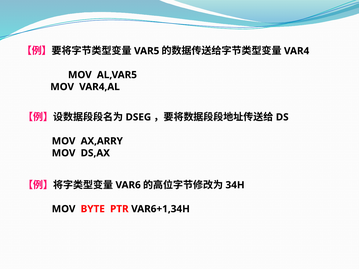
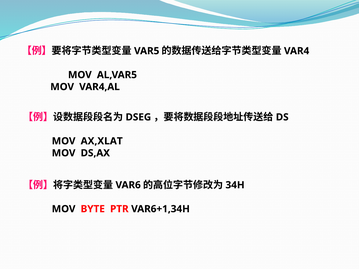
AX,ARRY: AX,ARRY -> AX,XLAT (102, 141)
